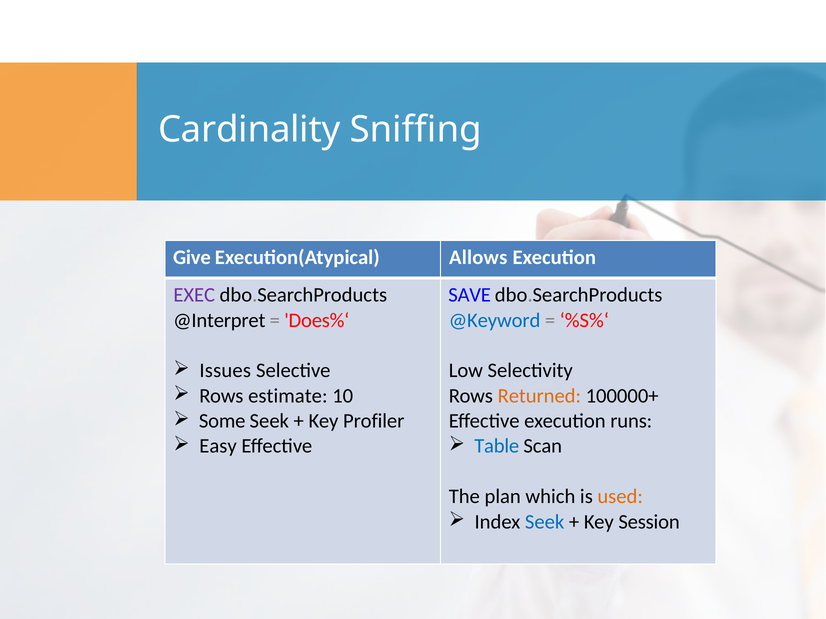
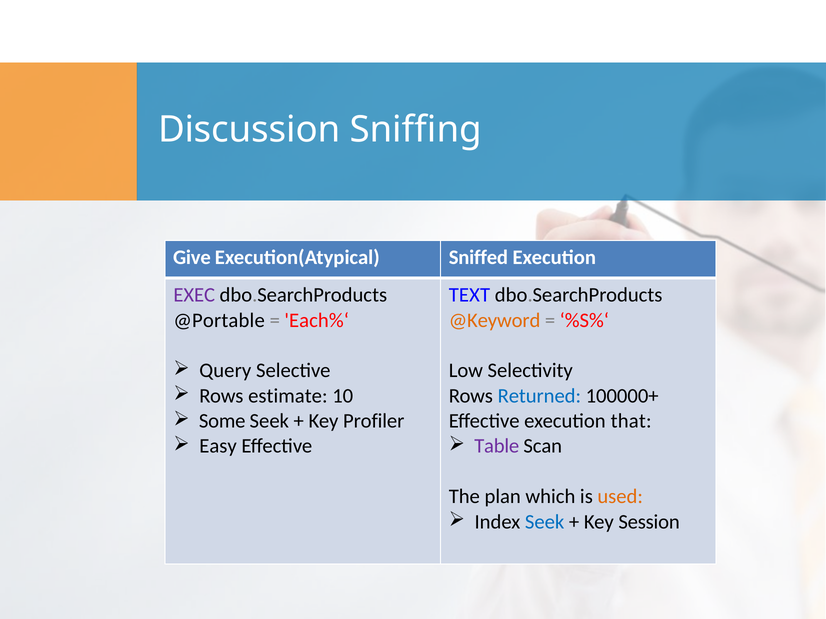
Cardinality: Cardinality -> Discussion (249, 130)
Allows: Allows -> Sniffed (478, 258)
SAVE: SAVE -> TEXT (469, 295)
@Interpret: @Interpret -> @Portable (219, 320)
Does%‘: Does%‘ -> Each%‘ (317, 320)
@Keyword colour: blue -> orange (495, 320)
Issues: Issues -> Query (225, 371)
Returned colour: orange -> blue (539, 396)
runs: runs -> that (631, 421)
Table colour: blue -> purple (497, 447)
